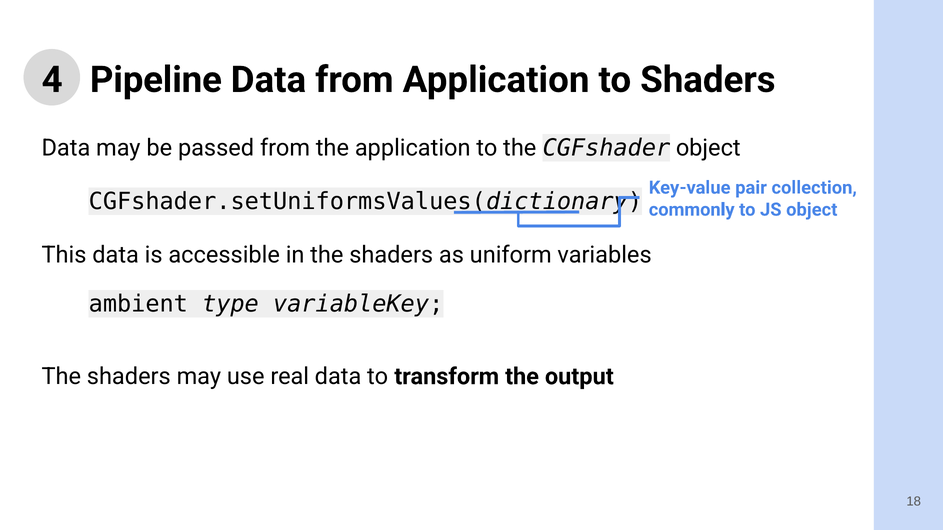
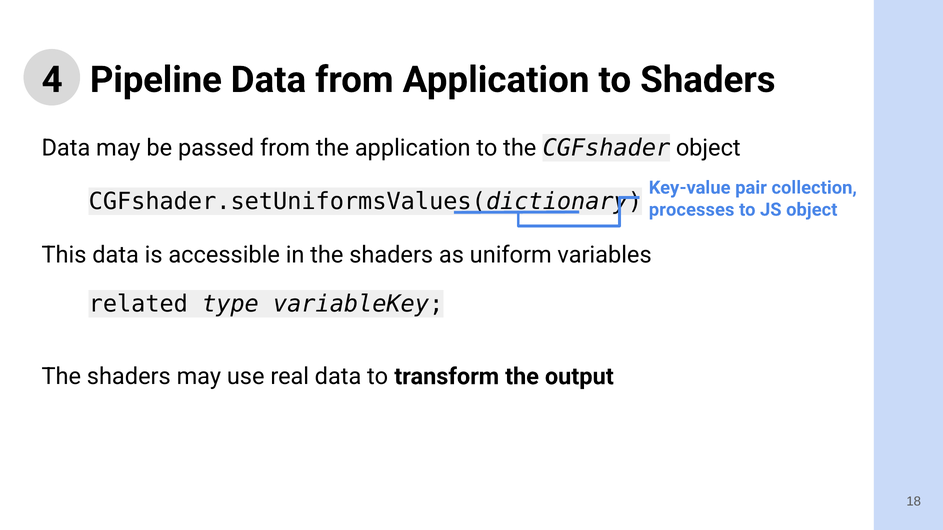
commonly: commonly -> processes (692, 210)
ambient: ambient -> related (138, 304)
